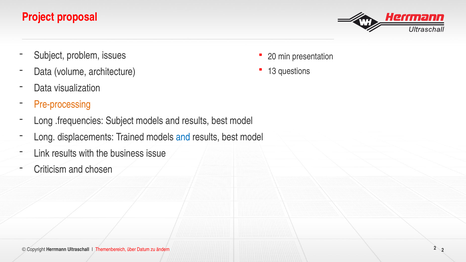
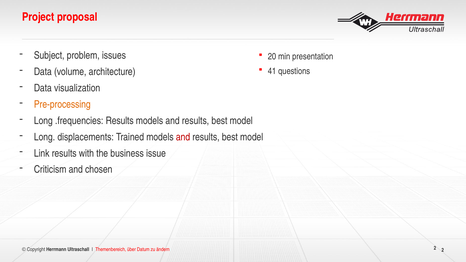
13: 13 -> 41 (272, 71)
.frequencies Subject: Subject -> Results (120, 121)
and colour: blue -> red (183, 137)
